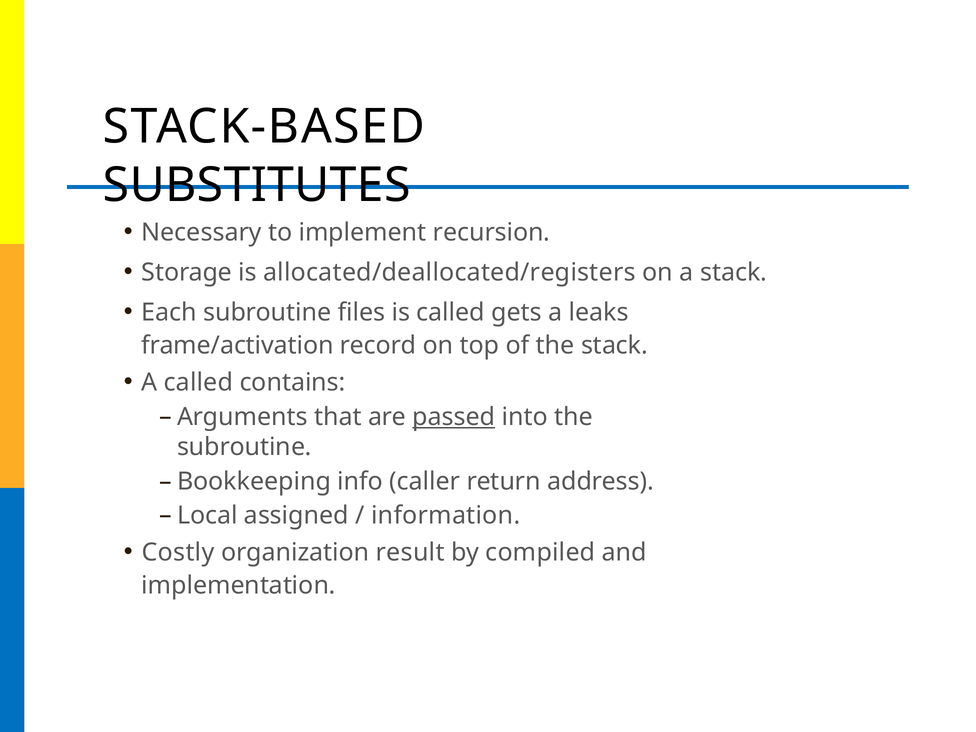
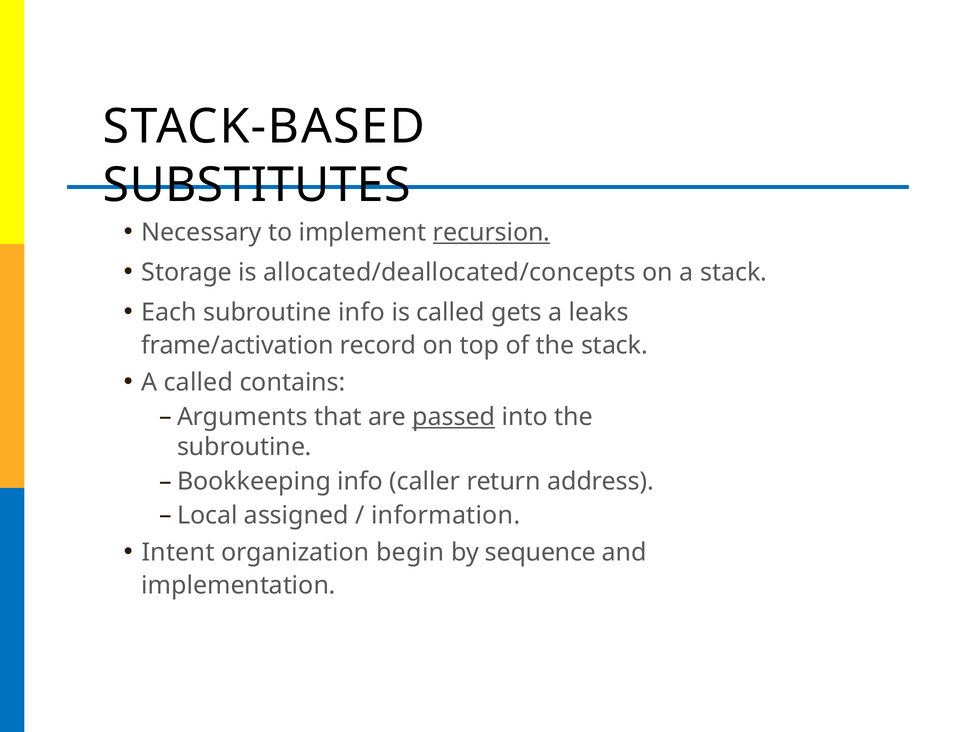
recursion underline: none -> present (492, 232)
allocated/deallocated/registers: allocated/deallocated/registers -> allocated/deallocated/concepts (449, 272)
subroutine files: files -> info (361, 312)
Costly: Costly -> Intent (178, 553)
result: result -> begin (410, 553)
compiled: compiled -> sequence (541, 553)
